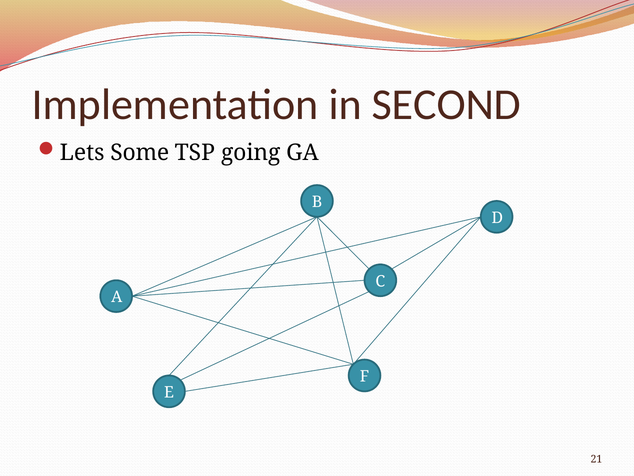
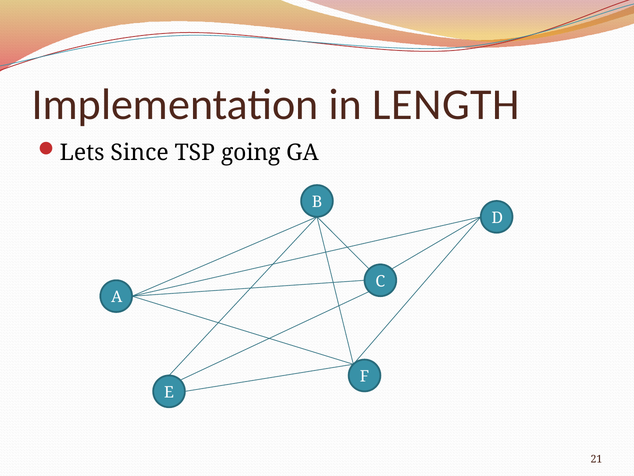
SECOND: SECOND -> LENGTH (446, 105)
Some: Some -> Since (140, 153)
